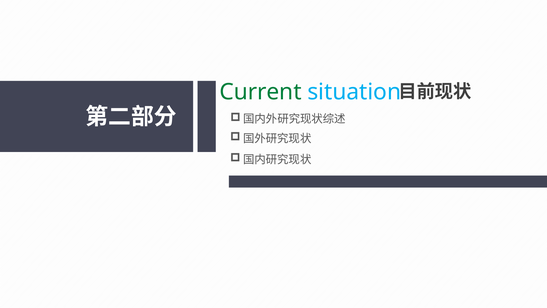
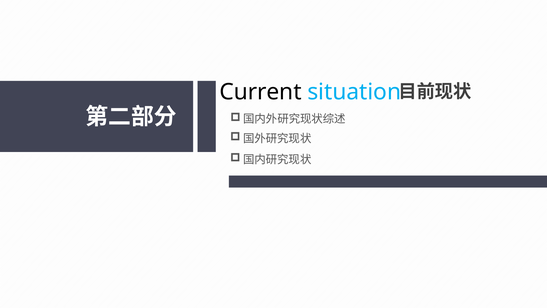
Current colour: green -> black (261, 92)
